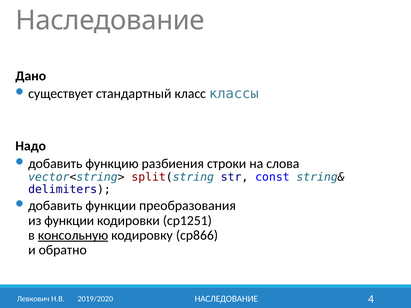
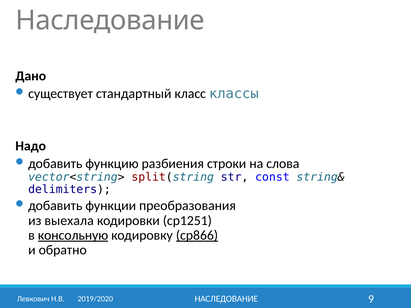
из функции: функции -> выехала (69, 221)
cp866 underline: none -> present (197, 235)
4: 4 -> 9 (371, 299)
